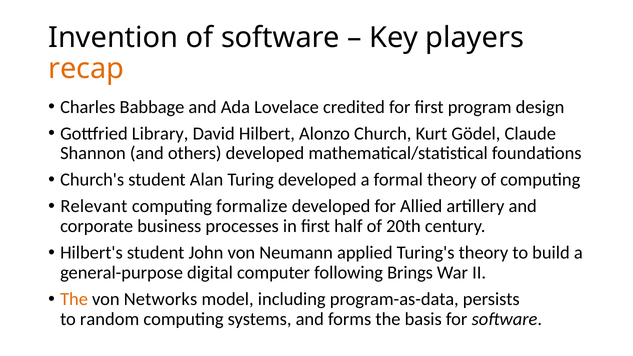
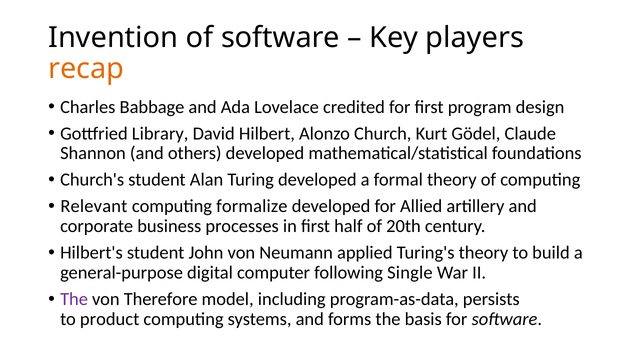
Brings: Brings -> Single (410, 273)
The colour: orange -> purple (74, 299)
Networks: Networks -> Therefore (161, 299)
random: random -> product (110, 319)
